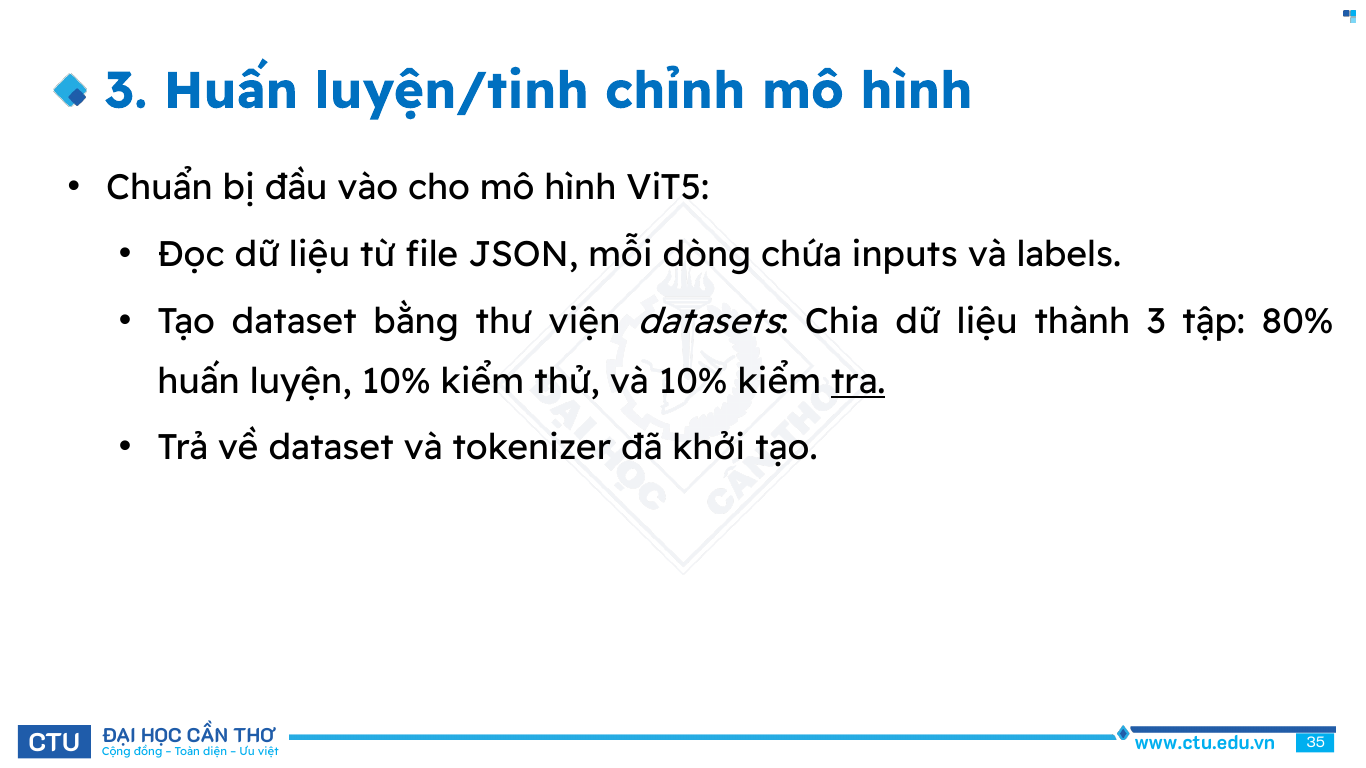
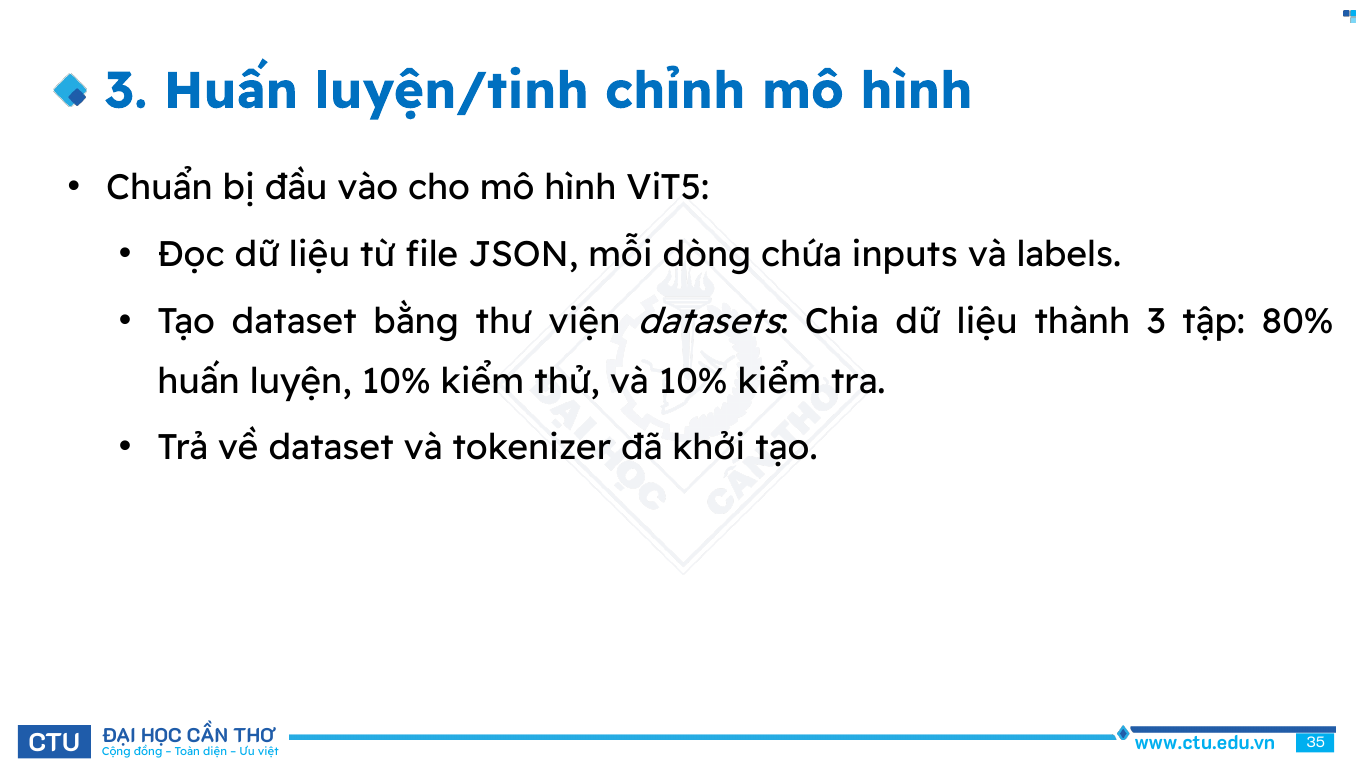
tra underline: present -> none (858, 382)
